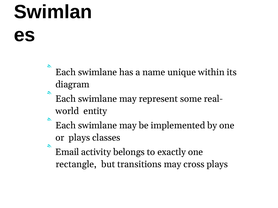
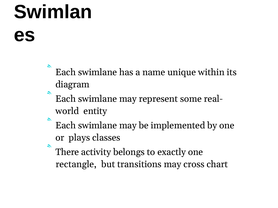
Email: Email -> There (67, 152)
cross plays: plays -> chart (217, 165)
